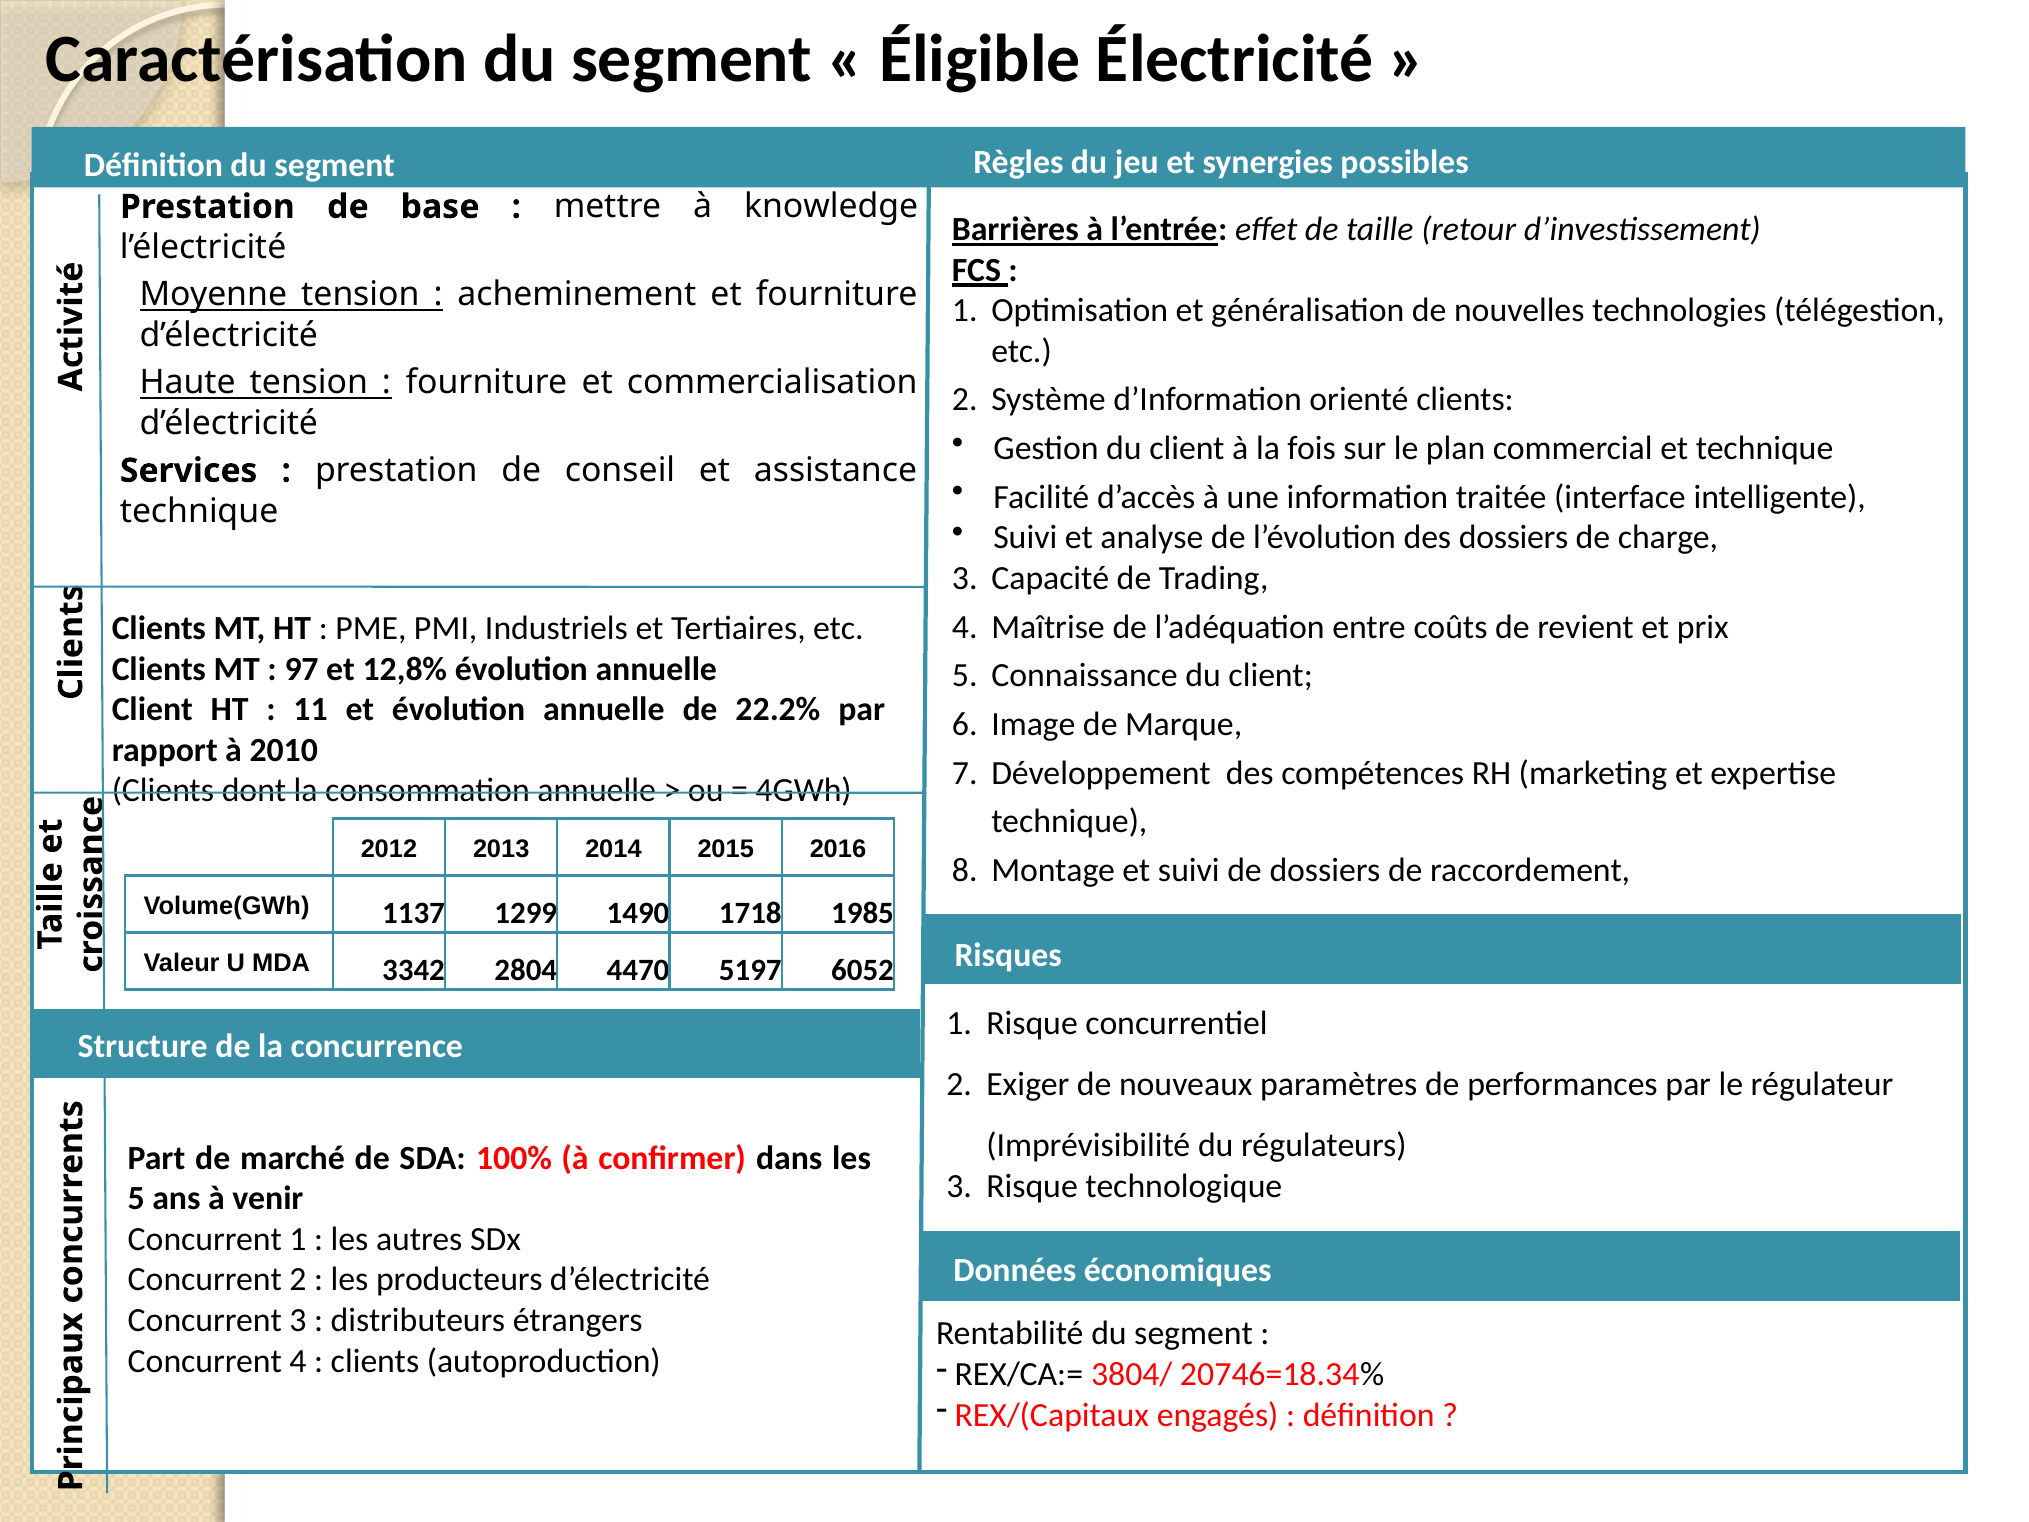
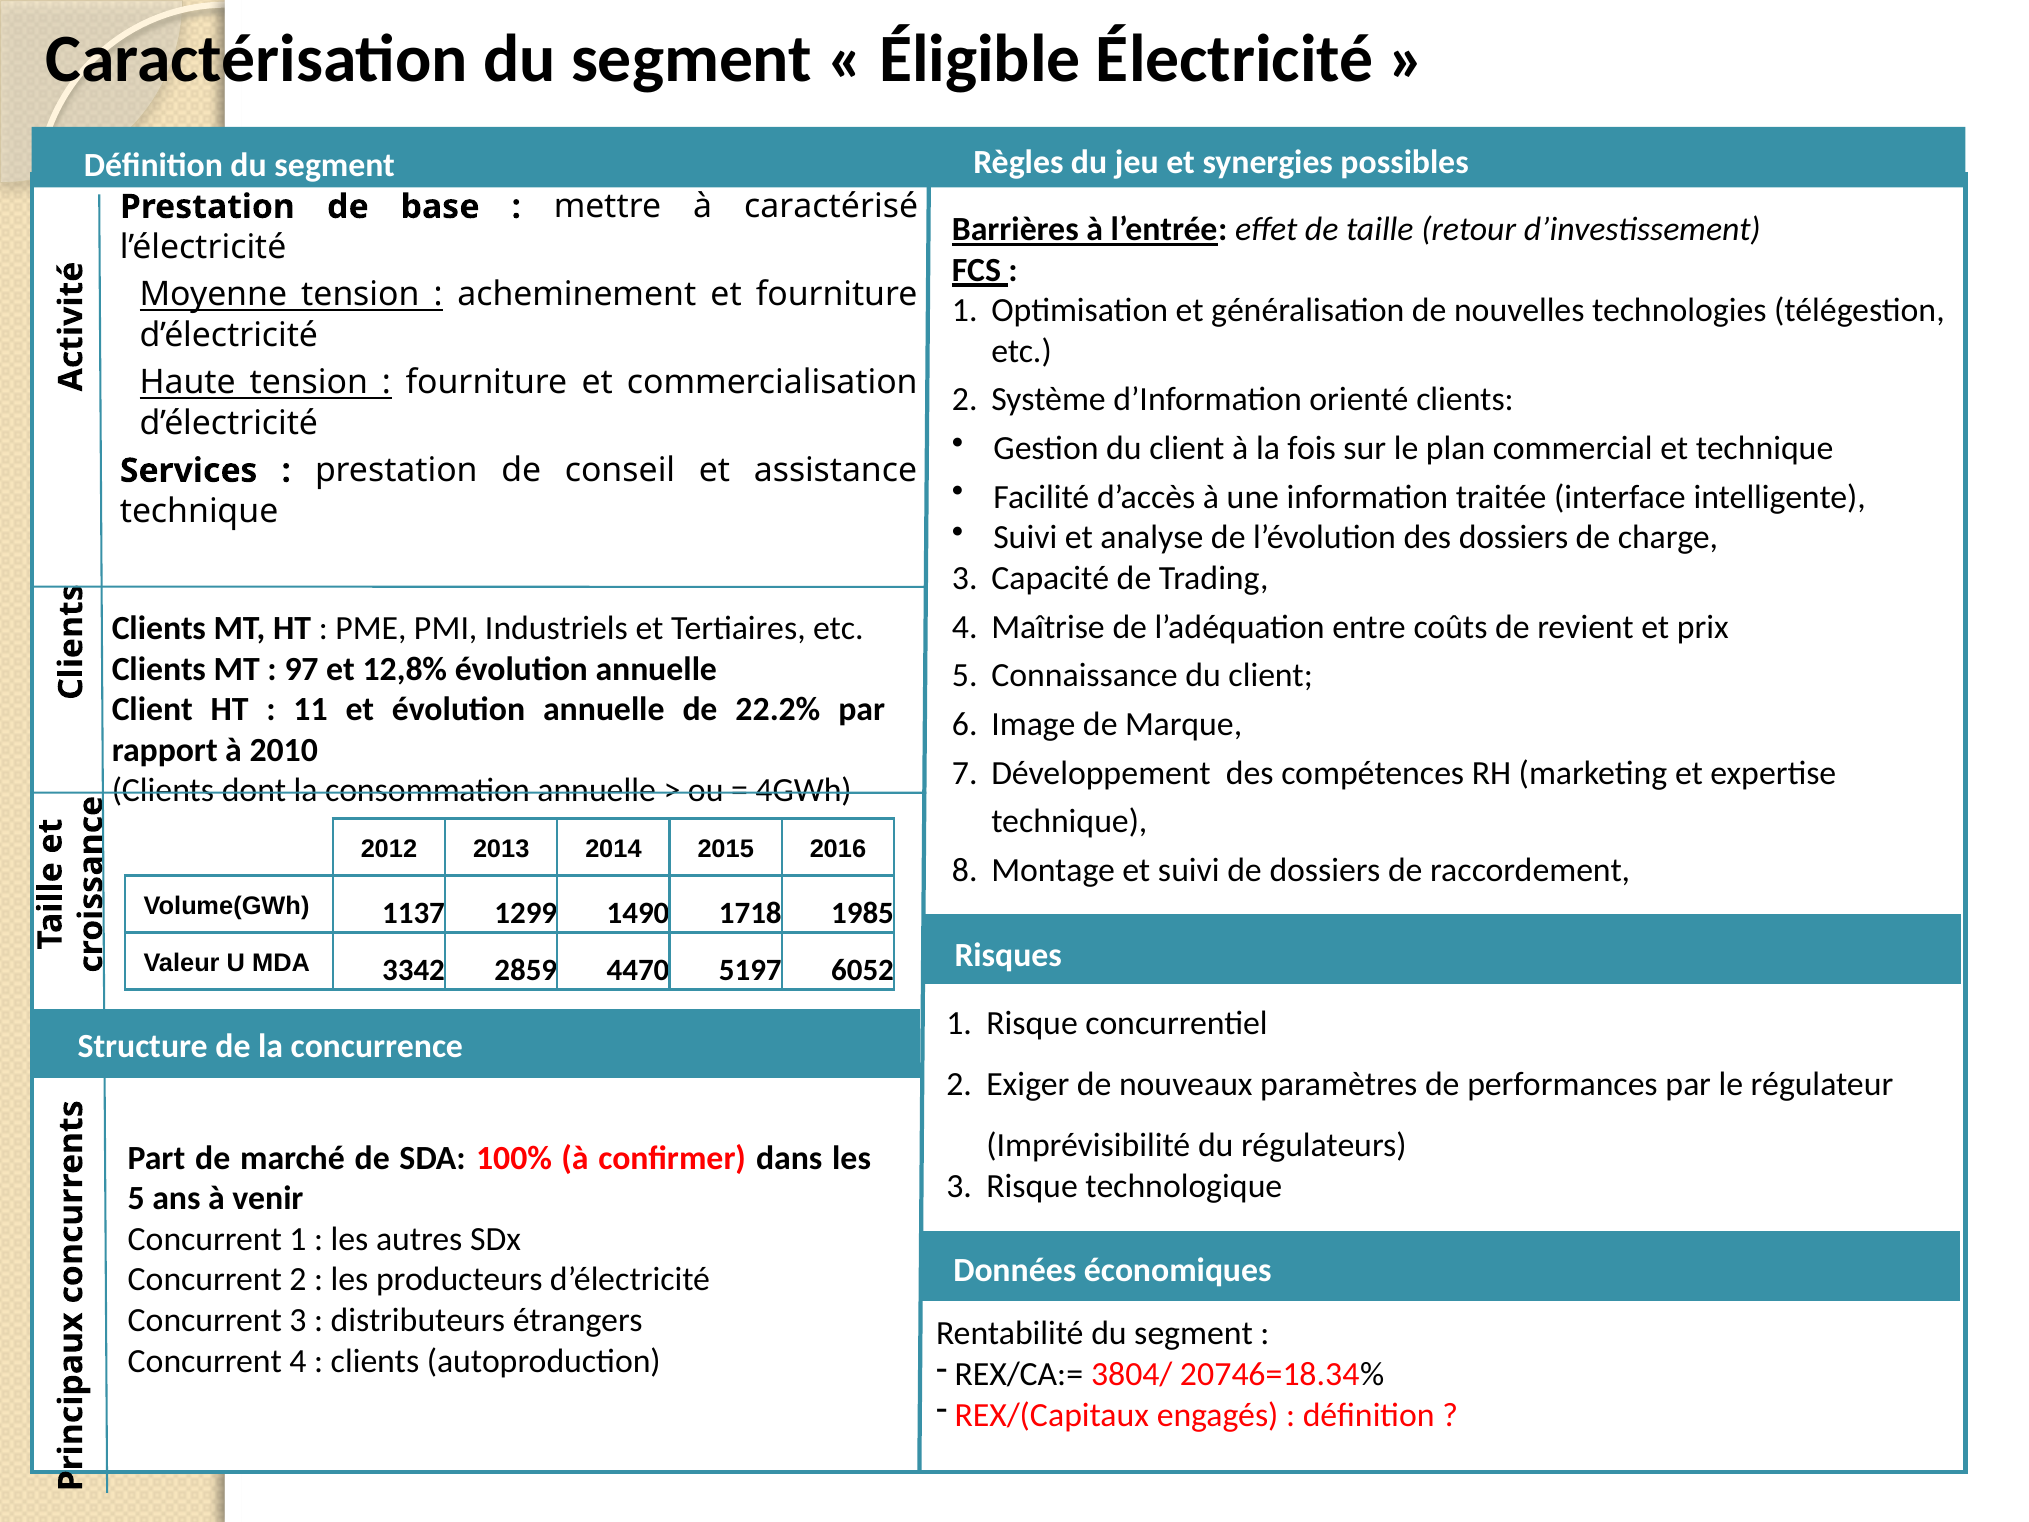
knowledge: knowledge -> caractérisé (831, 207)
2804: 2804 -> 2859 (526, 970)
